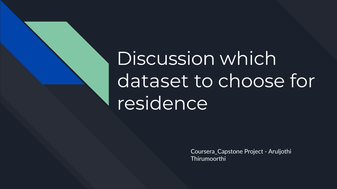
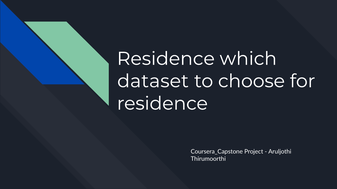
Discussion: Discussion -> Residence (166, 59)
